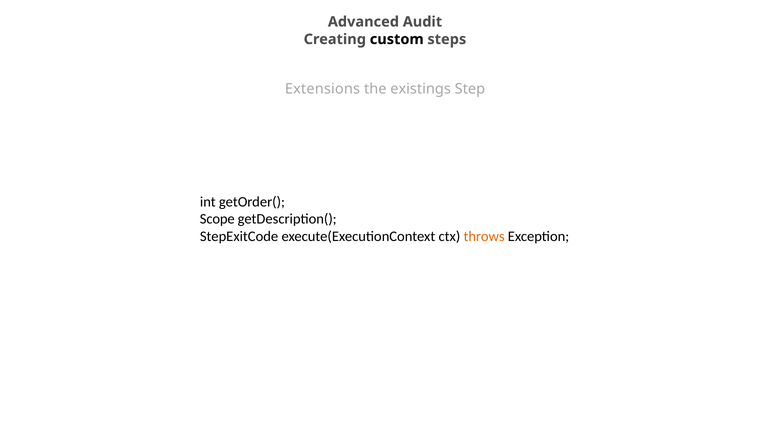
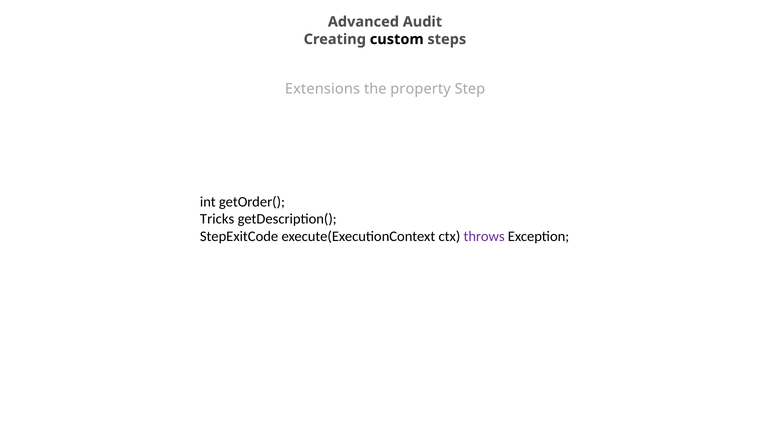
existings: existings -> property (421, 89)
Scope: Scope -> Tricks (217, 219)
throws colour: orange -> purple (484, 237)
